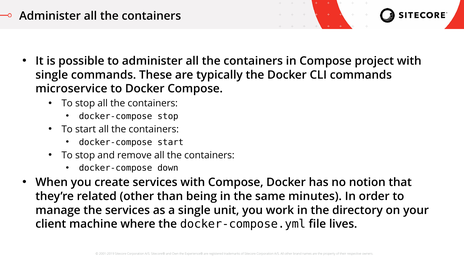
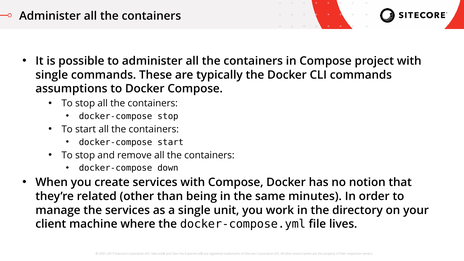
microservice: microservice -> assumptions (71, 89)
